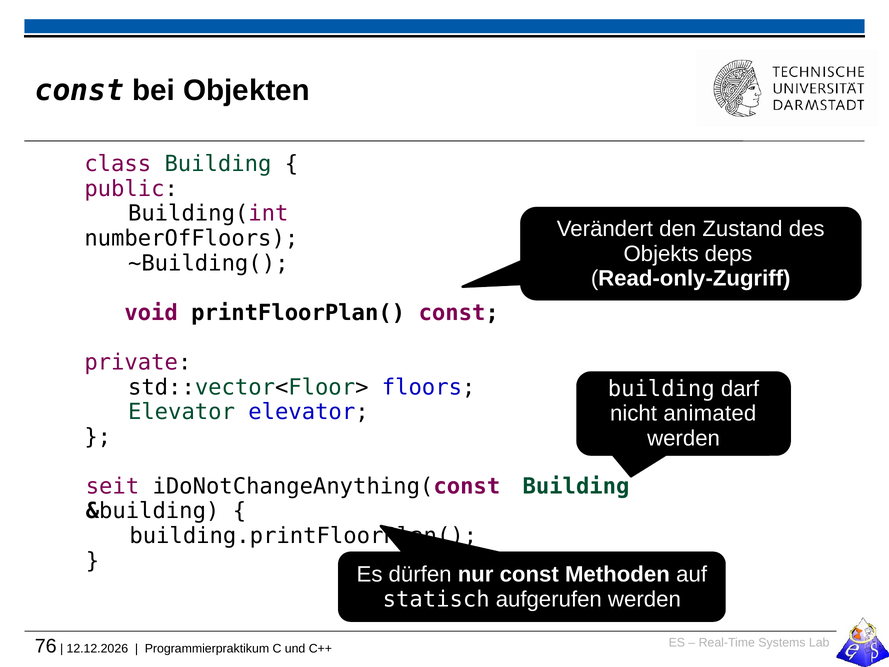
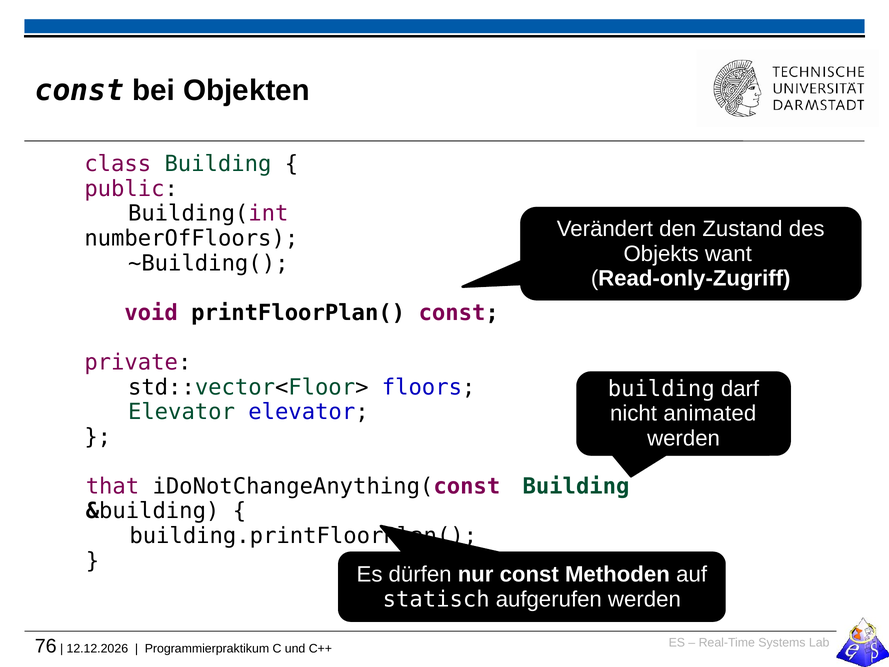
deps: deps -> want (728, 254)
seit: seit -> that (112, 486)
